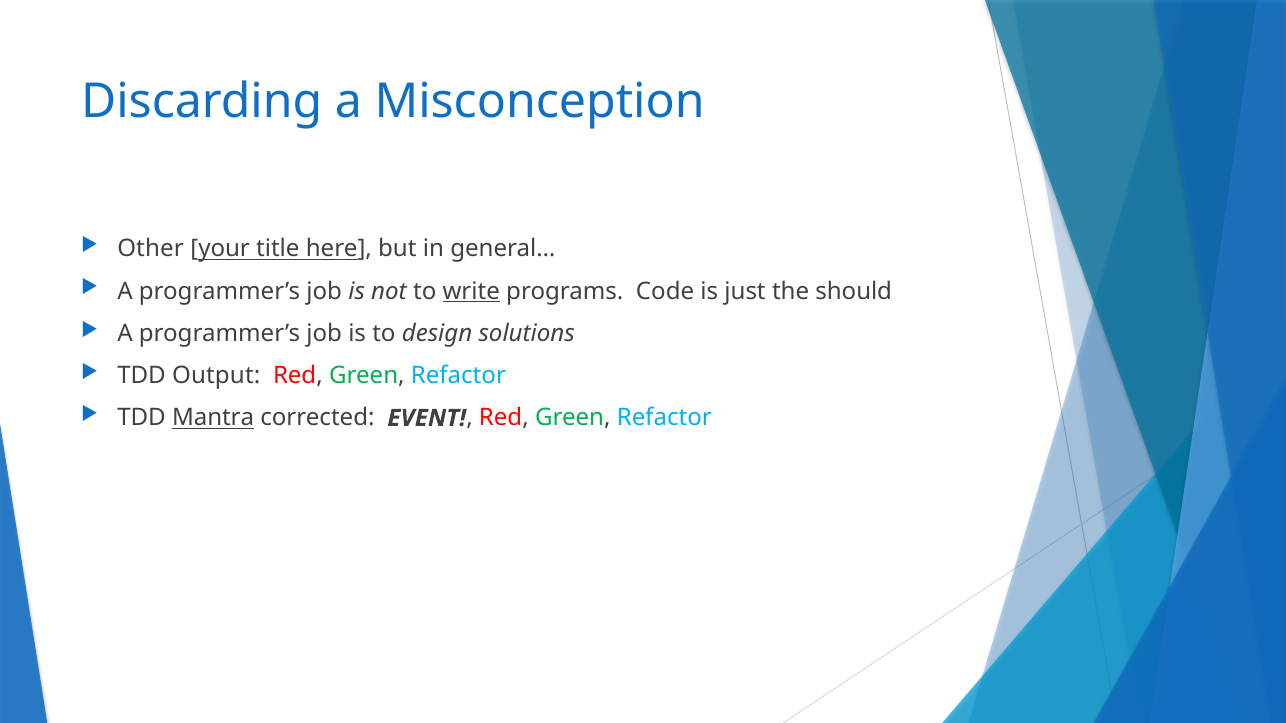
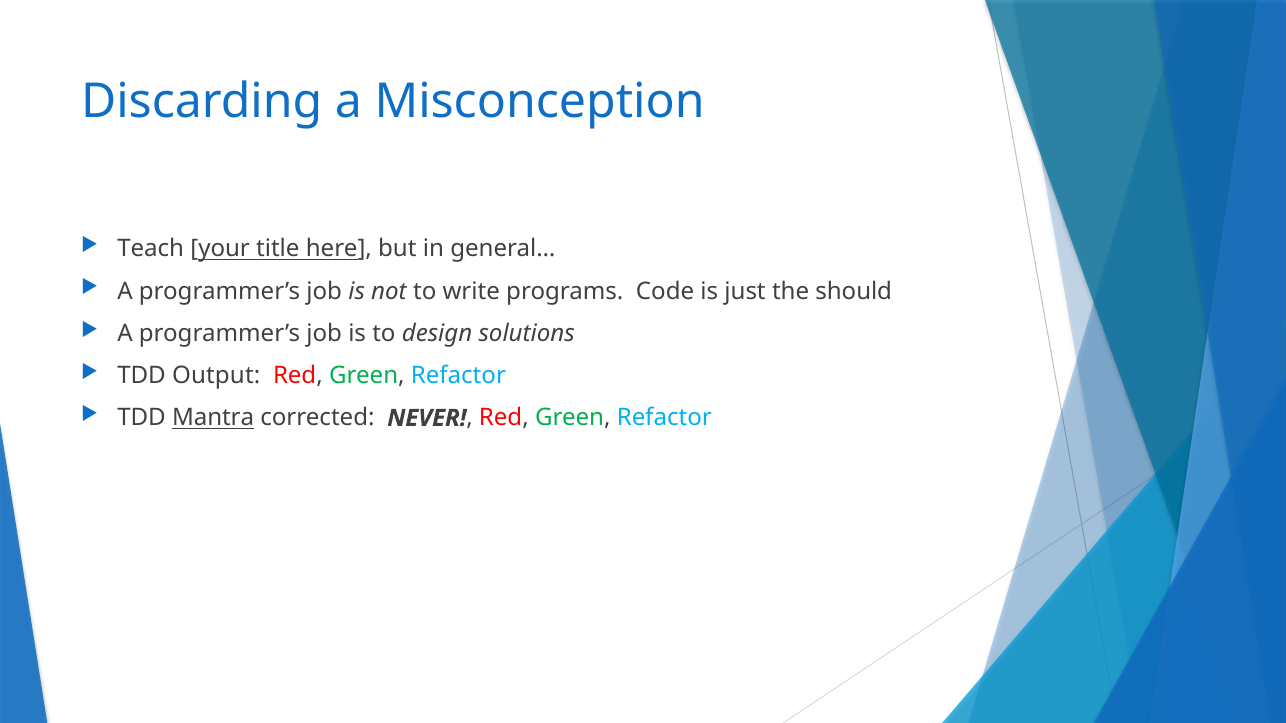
Other: Other -> Teach (151, 249)
write underline: present -> none (471, 291)
EVENT: EVENT -> NEVER (427, 418)
